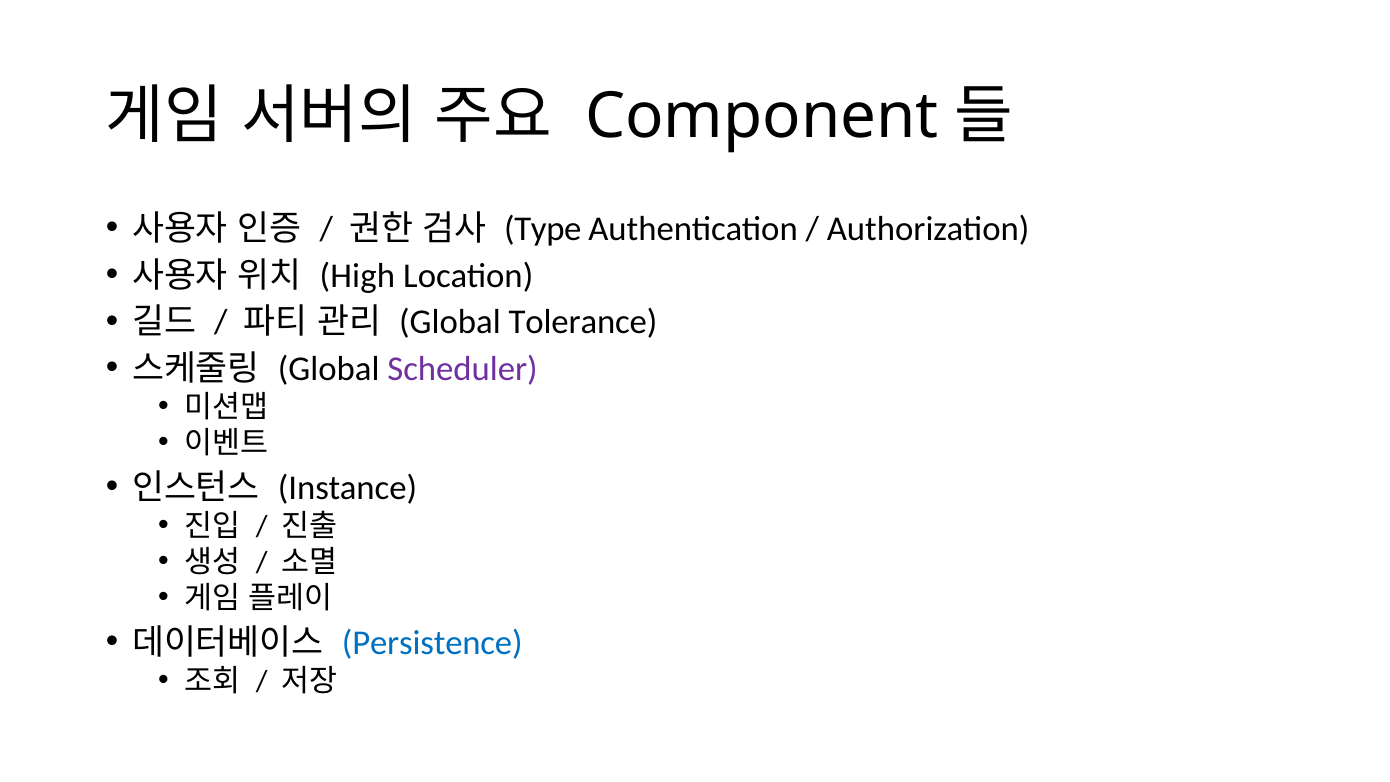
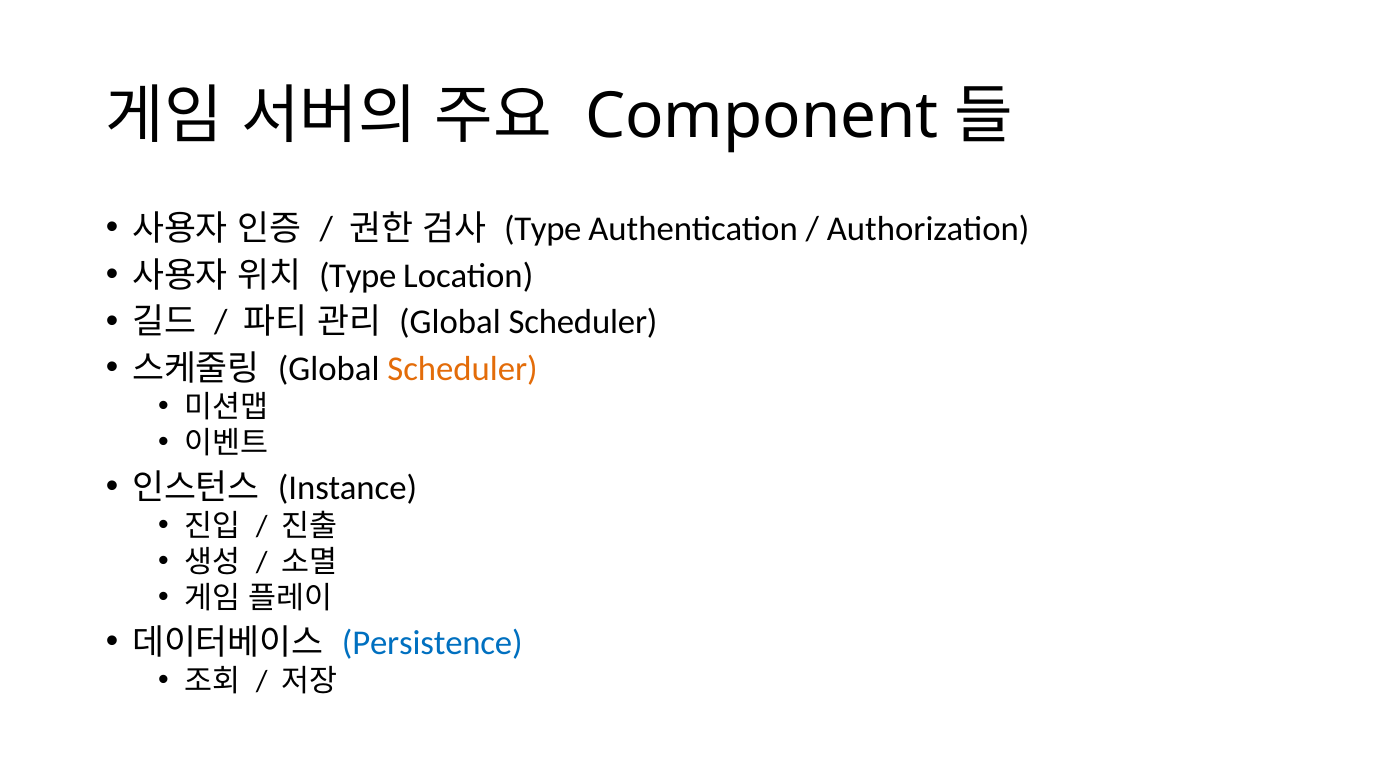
High: High -> Type (358, 276)
Tolerance: Tolerance -> Scheduler (583, 322)
Scheduler colour: purple -> orange (463, 369)
